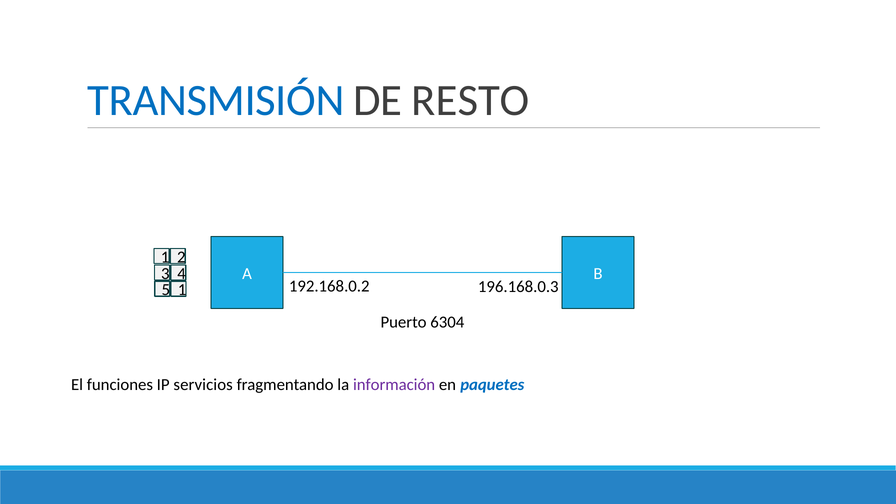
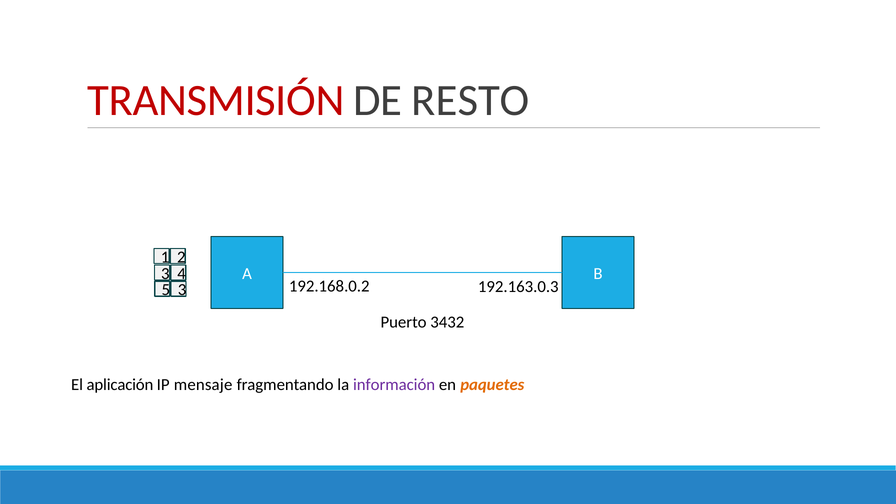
TRANSMISIÓN colour: blue -> red (216, 100)
196.168.0.3: 196.168.0.3 -> 192.163.0.3 (518, 287)
5 1: 1 -> 3 (182, 290)
6304: 6304 -> 3432 (447, 322)
funciones: funciones -> aplicación (120, 385)
servicios: servicios -> mensaje (203, 385)
paquetes colour: blue -> orange (492, 385)
